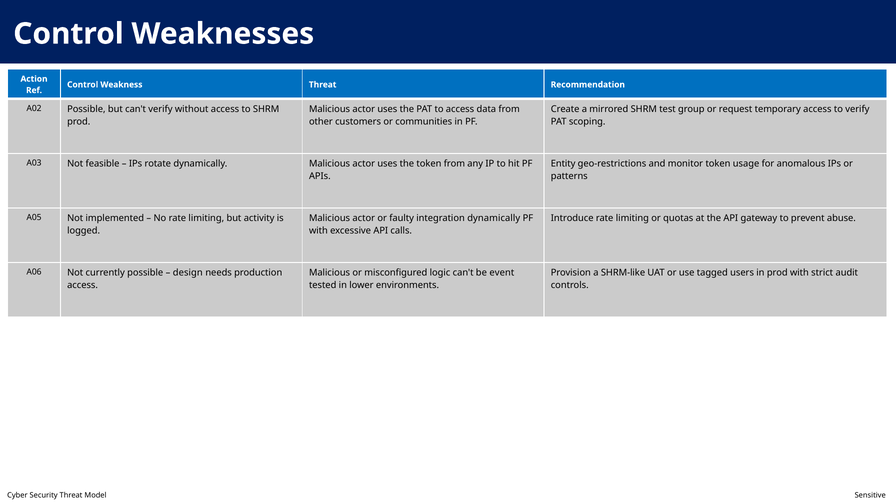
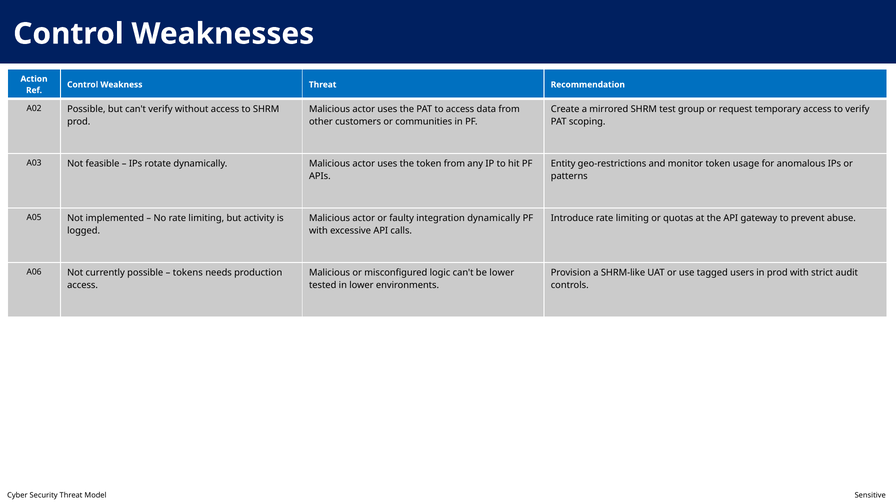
design: design -> tokens (188, 273)
be event: event -> lower (502, 273)
